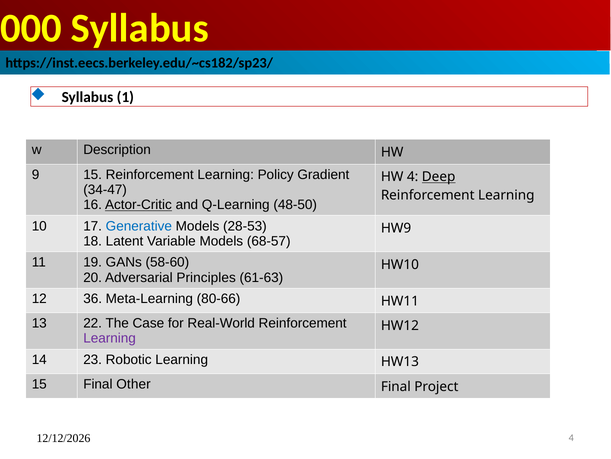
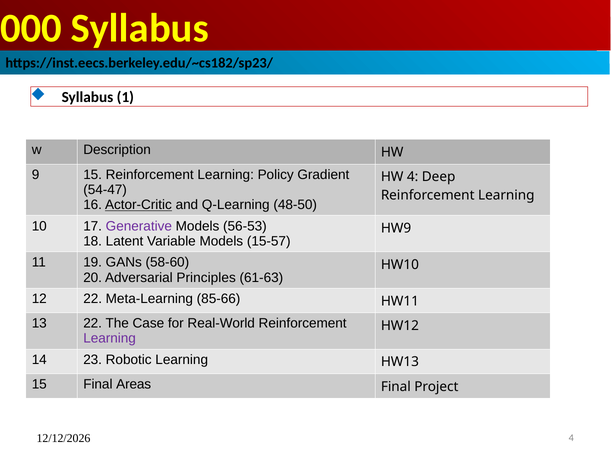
Deep underline: present -> none (439, 177)
34-47: 34-47 -> 54-47 (105, 189)
Generative colour: blue -> purple (139, 226)
28-53: 28-53 -> 56-53 (245, 226)
68-57: 68-57 -> 15-57 (269, 241)
12 36: 36 -> 22 (93, 298)
80-66: 80-66 -> 85-66 (219, 298)
Other: Other -> Areas (134, 384)
